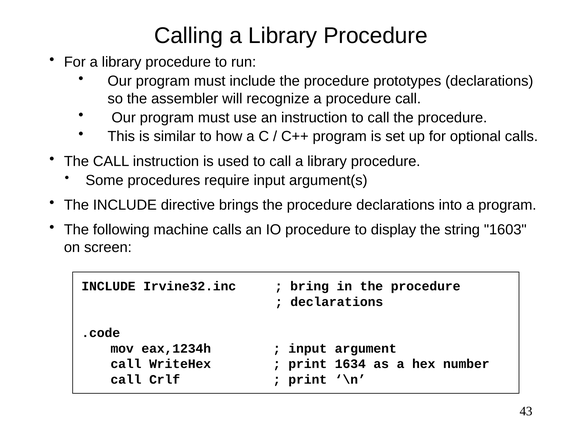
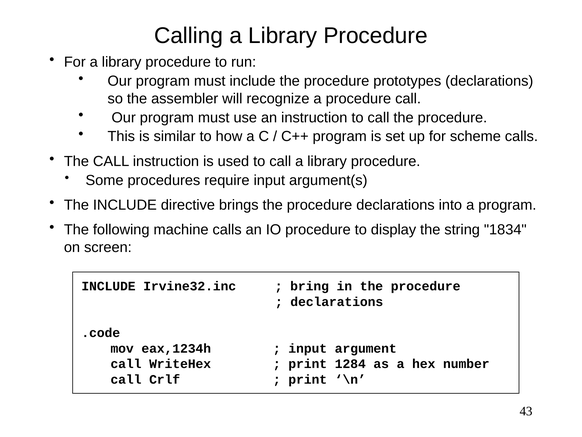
optional: optional -> scheme (475, 136)
1603: 1603 -> 1834 (505, 230)
1634: 1634 -> 1284 (350, 364)
